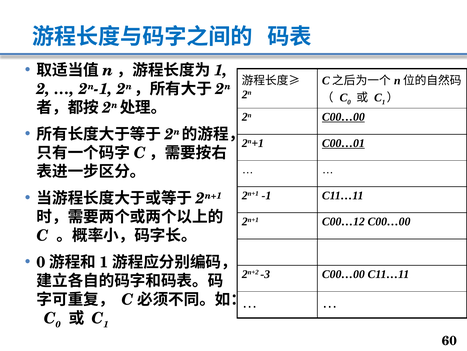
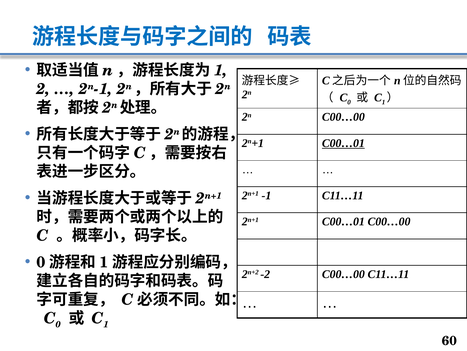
C00…00 underline: present -> none (343, 117)
C00…12: C00…12 -> C00…01 (343, 221)
-3: -3 -> -2 (265, 274)
